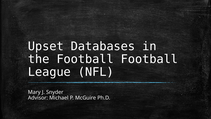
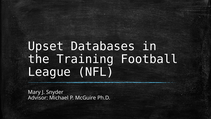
the Football: Football -> Training (85, 59)
